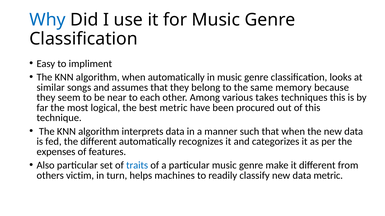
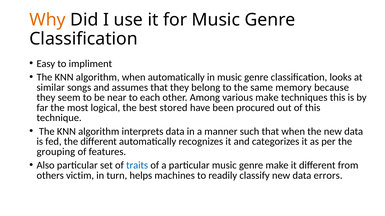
Why colour: blue -> orange (48, 20)
various takes: takes -> make (267, 98)
best metric: metric -> stored (174, 108)
expenses: expenses -> grouping (56, 152)
data metric: metric -> errors (328, 176)
